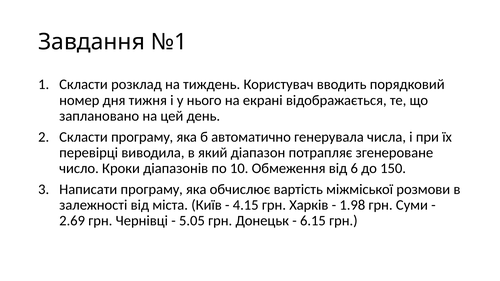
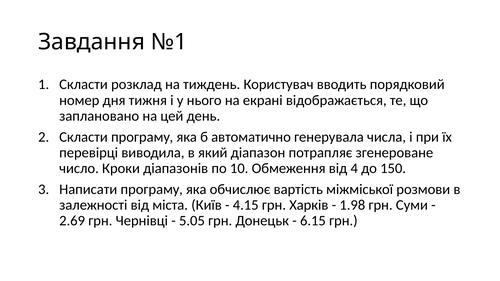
6: 6 -> 4 (354, 169)
